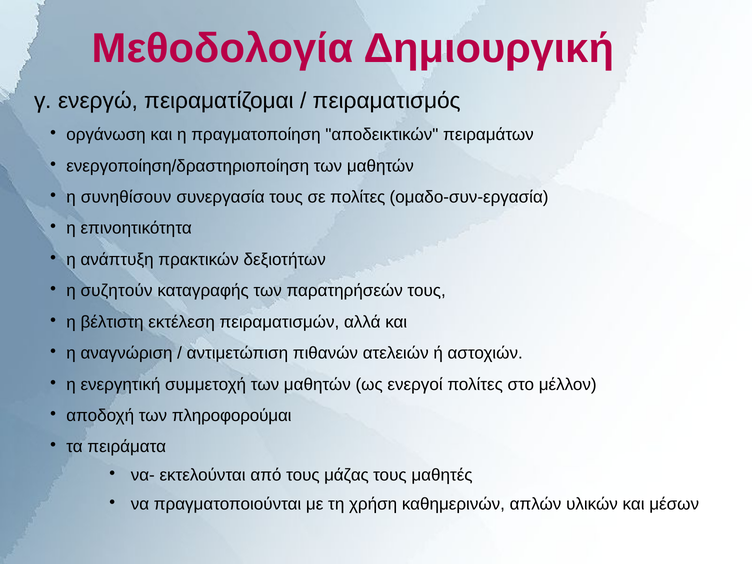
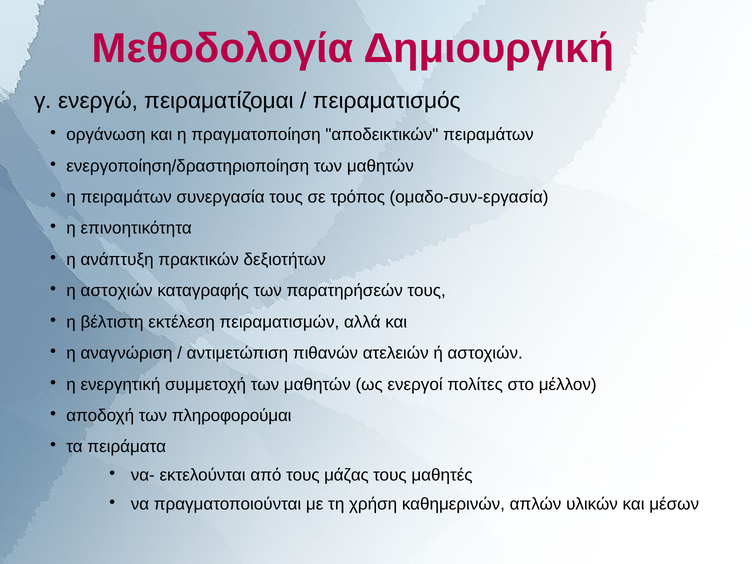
η συνηθίσουν: συνηθίσουν -> πειραμάτων (126, 197)
σε πολίτες: πολίτες -> τρόπος (358, 197)
η συζητούν: συζητούν -> αστοχιών (117, 291)
